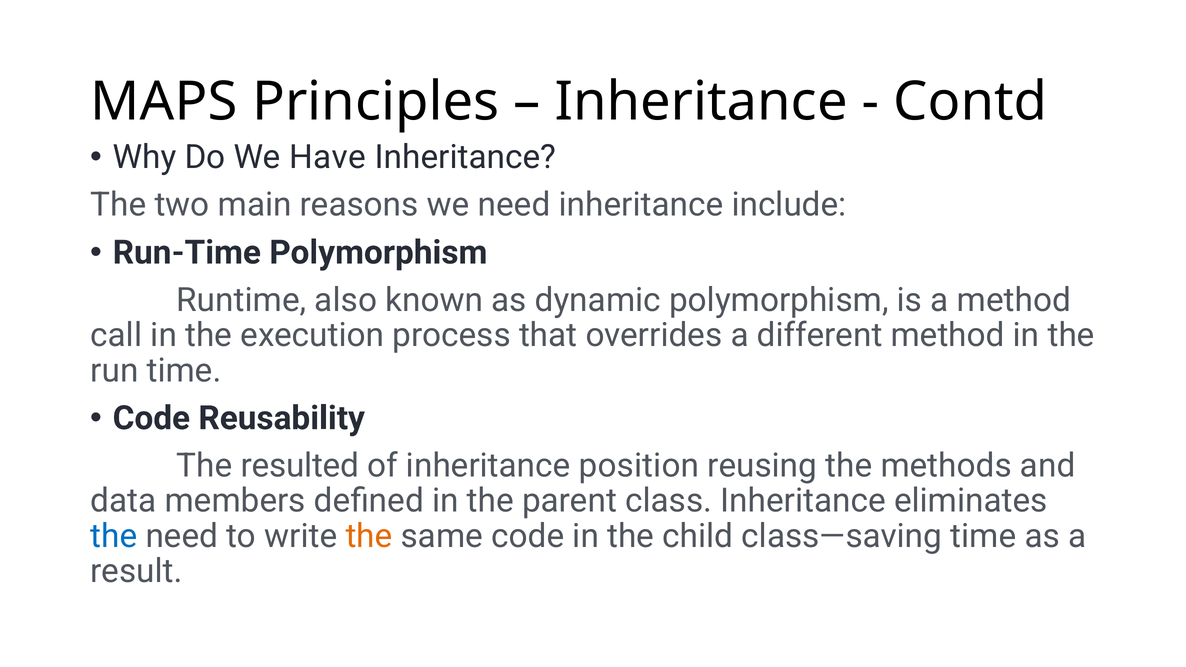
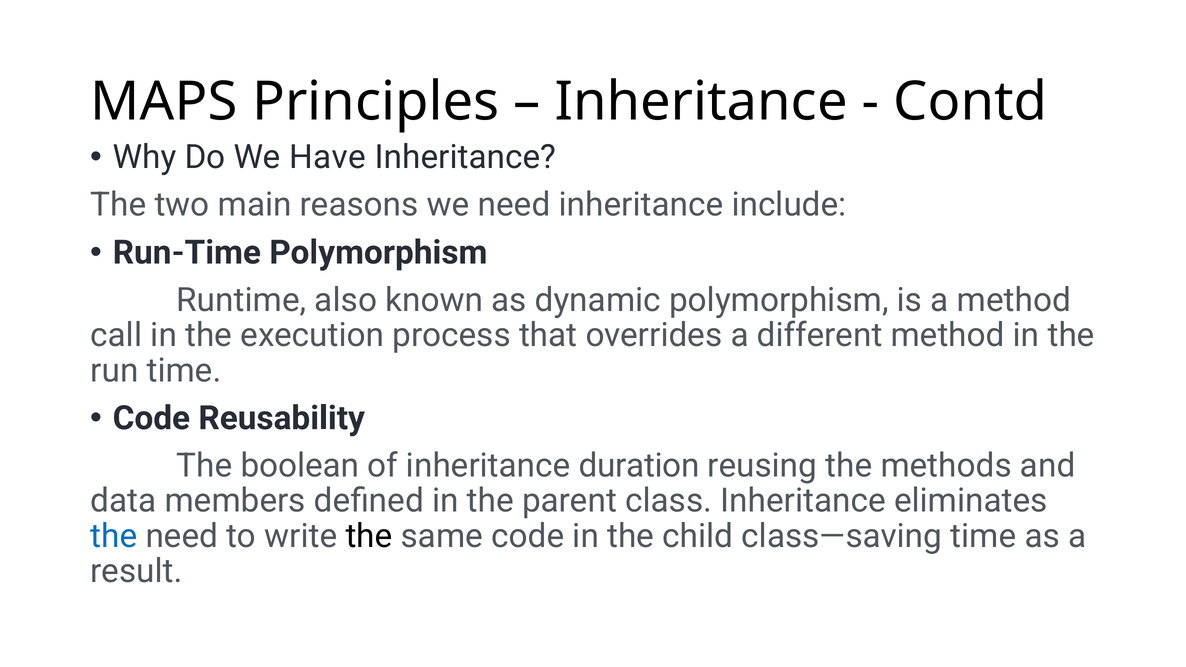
resulted: resulted -> boolean (300, 466)
position: position -> duration (639, 466)
the colour: orange -> black (369, 536)
